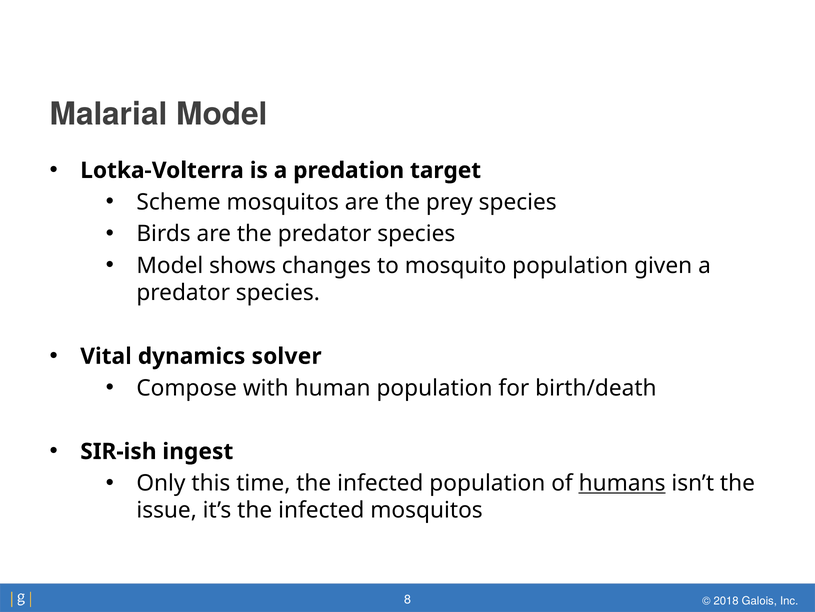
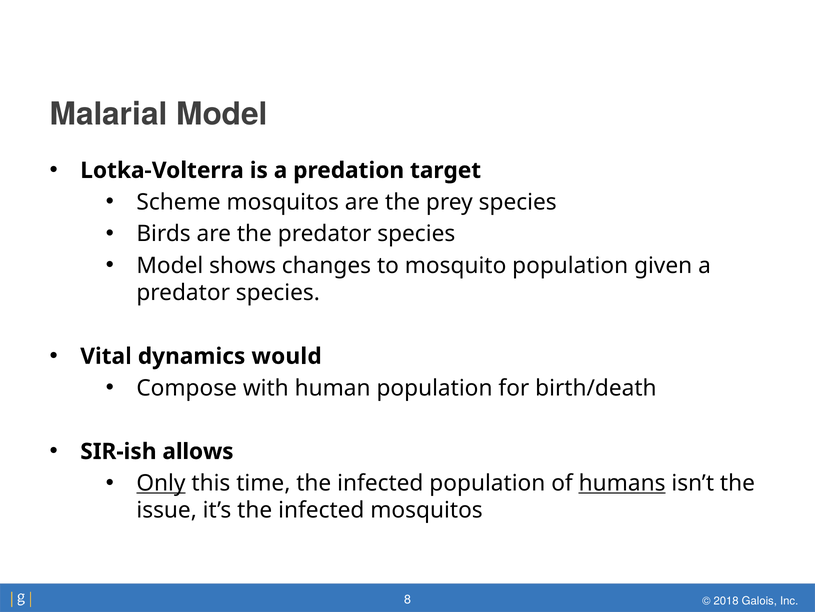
solver: solver -> would (287, 356)
ingest: ingest -> allows (198, 451)
Only underline: none -> present (161, 483)
